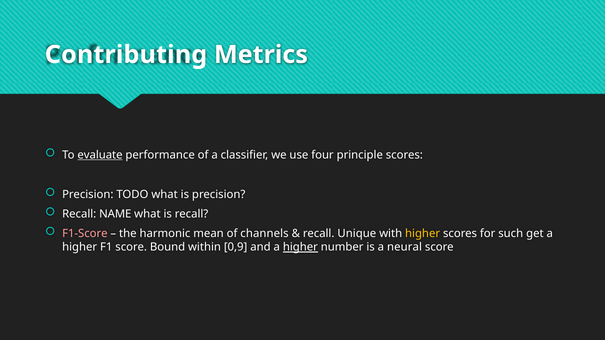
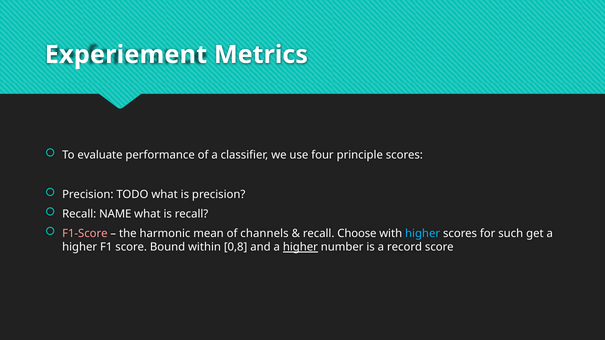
Contributing: Contributing -> Experiement (126, 55)
evaluate underline: present -> none (100, 155)
Unique: Unique -> Choose (357, 234)
higher colour: yellow -> light blue (423, 234)
0,9: 0,9 -> 0,8 (236, 247)
neural: neural -> record (405, 247)
